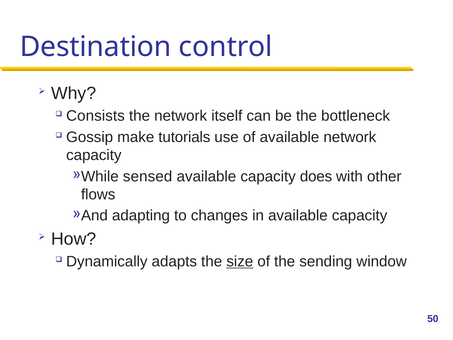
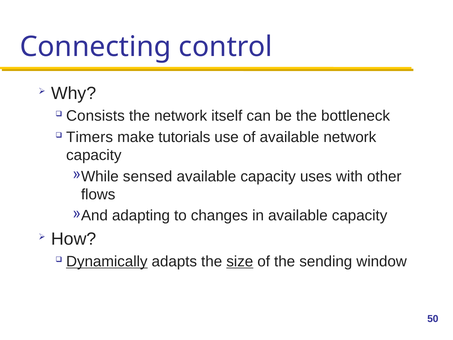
Destination: Destination -> Connecting (95, 47)
Gossip: Gossip -> Timers (90, 137)
does: does -> uses (316, 176)
Dynamically underline: none -> present (107, 261)
